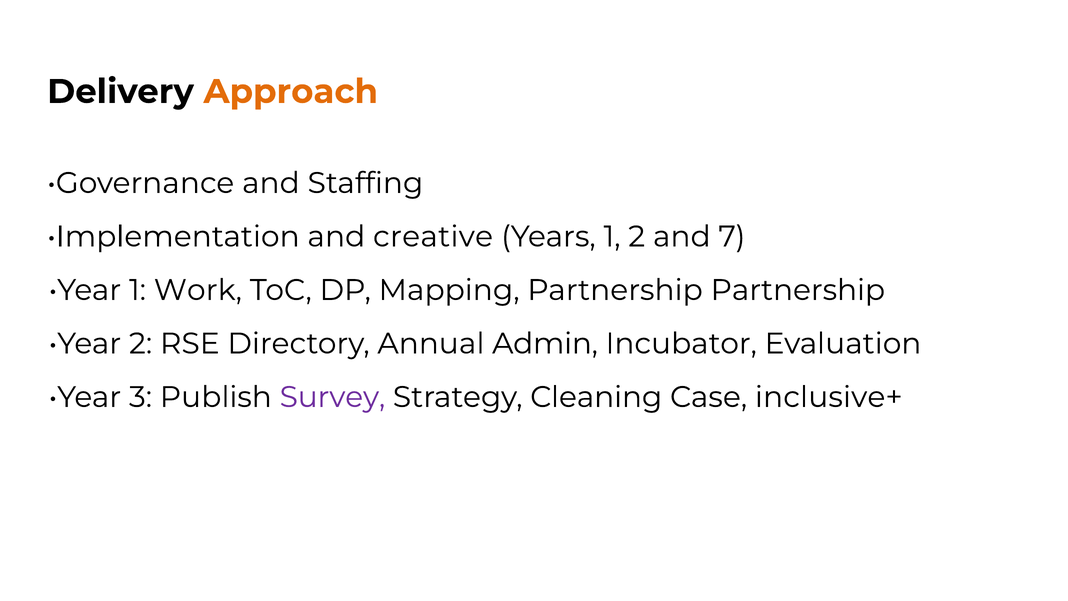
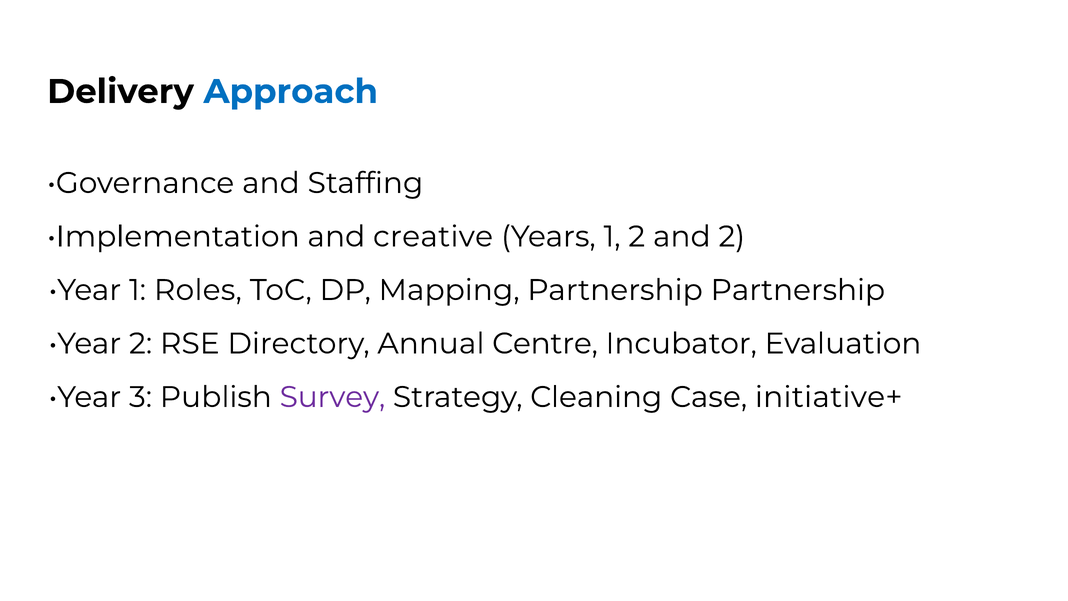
Approach colour: orange -> blue (291, 92)
and 7: 7 -> 2 (732, 237)
Work: Work -> Roles (198, 290)
Admin: Admin -> Centre (545, 343)
inclusive+: inclusive+ -> initiative+ (829, 397)
